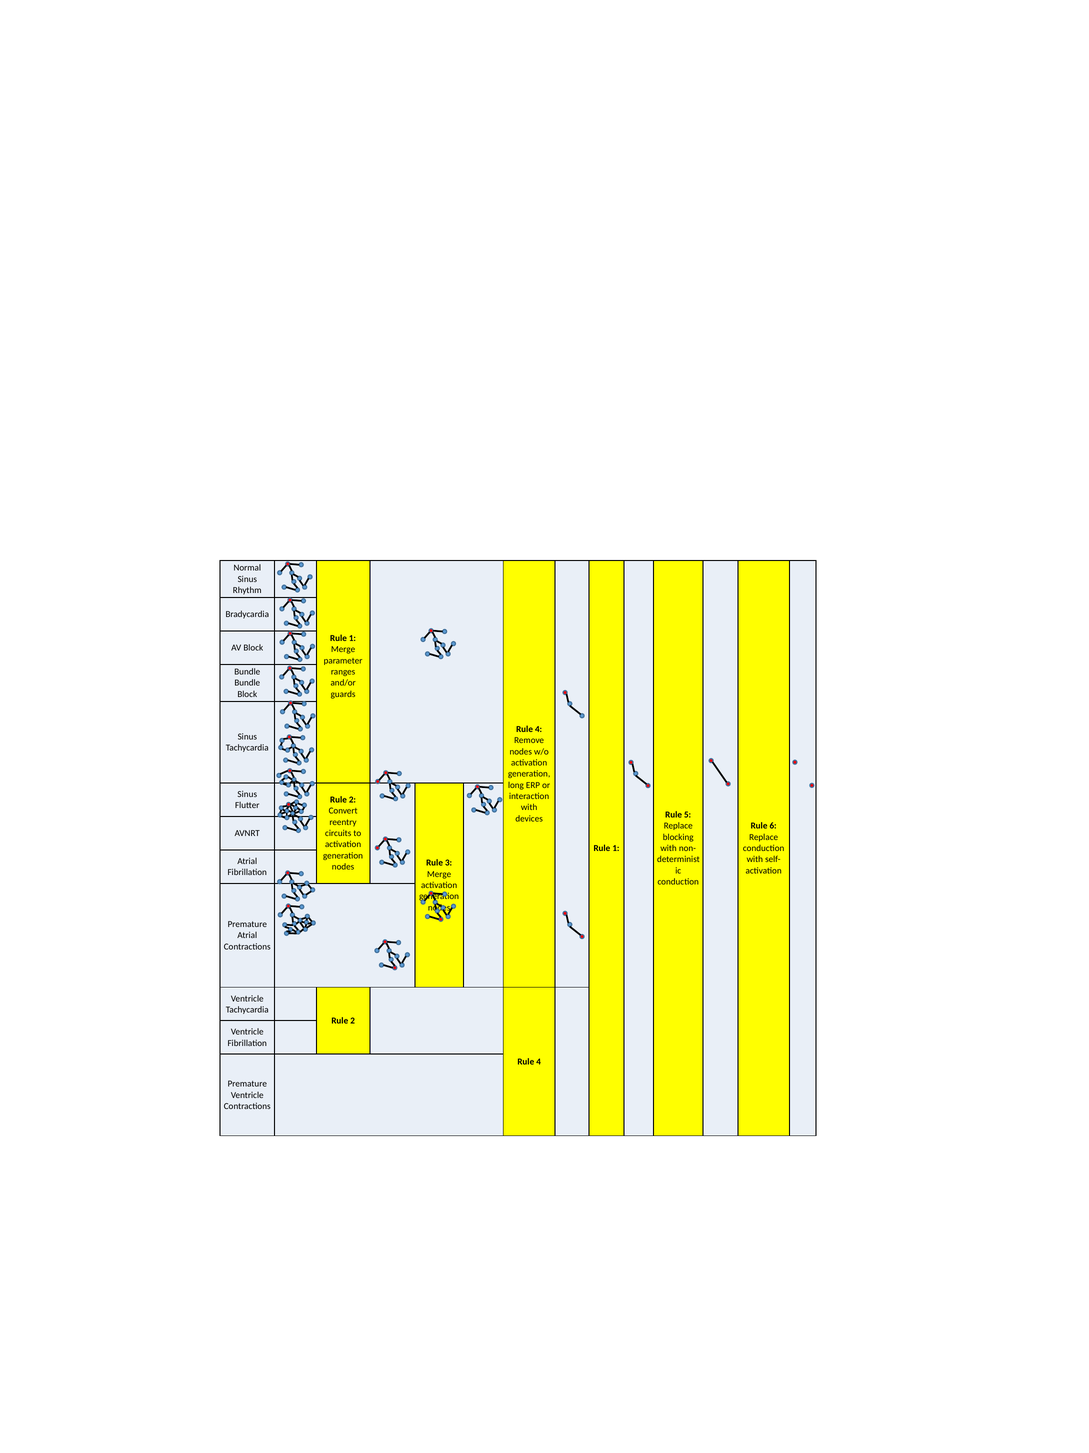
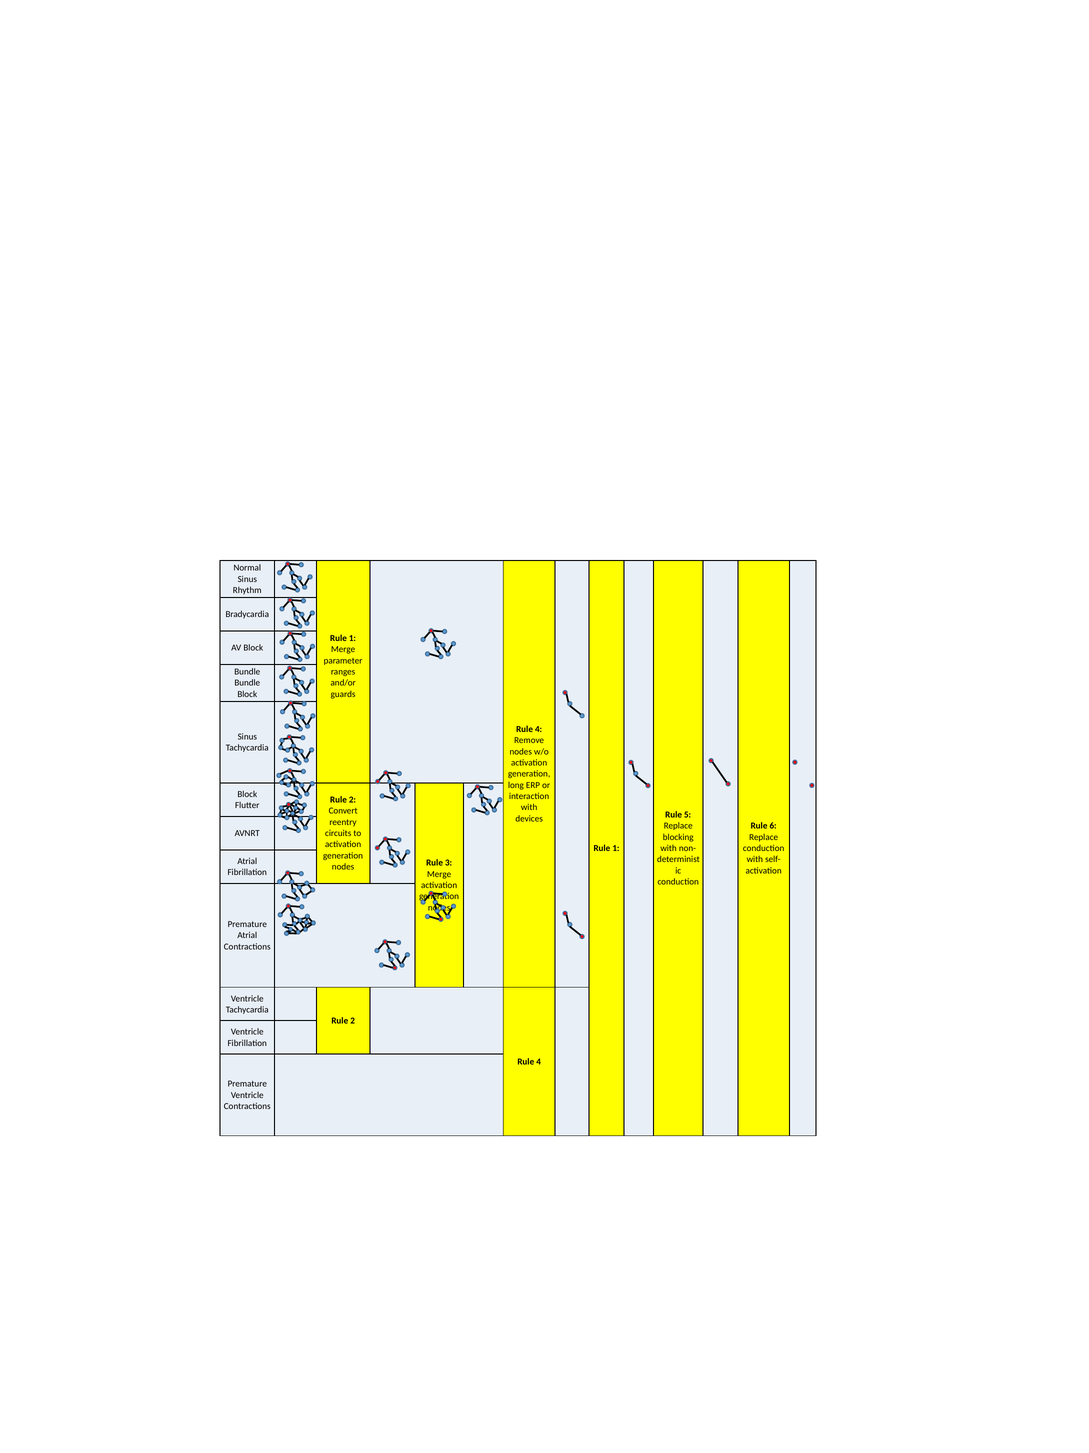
Sinus: Sinus -> Block (247, 794)
